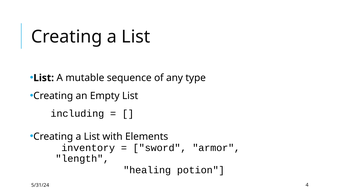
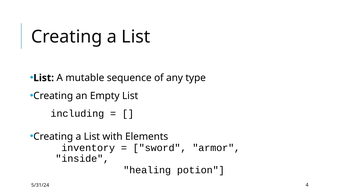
length: length -> inside (82, 158)
